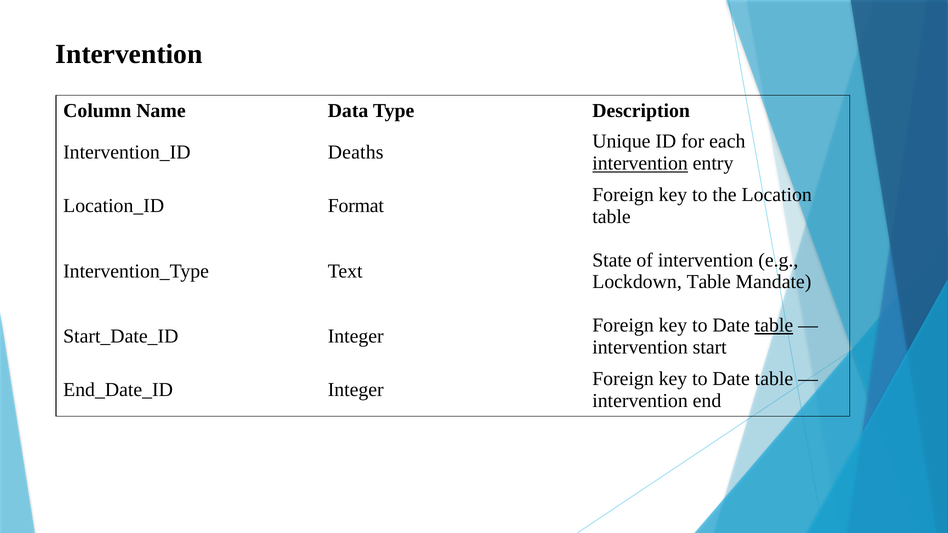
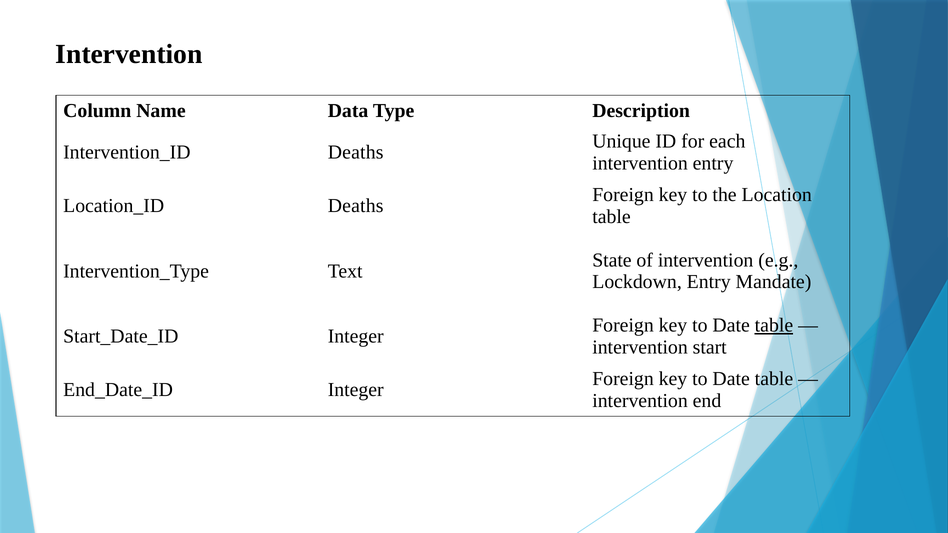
intervention underline: present -> none (640, 163)
Format: Format -> Deaths (356, 206)
Lockdown Table: Table -> Entry (709, 282)
